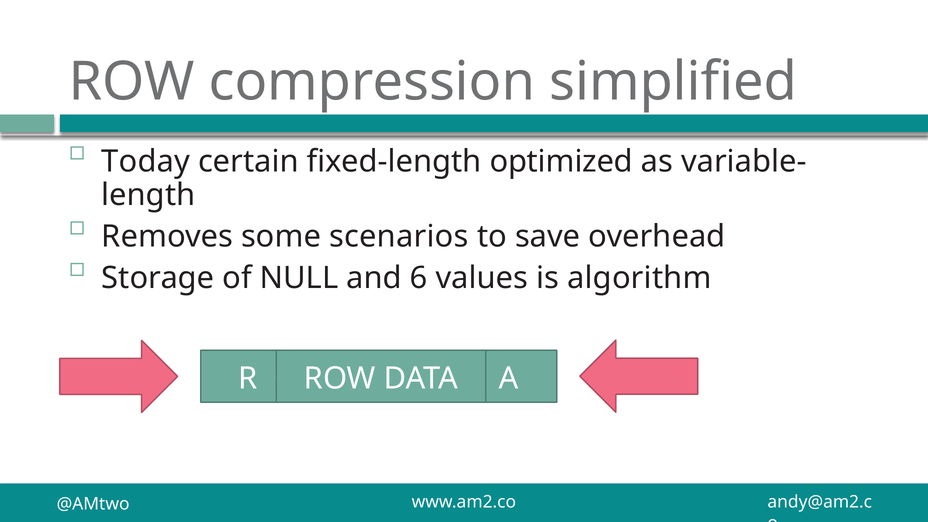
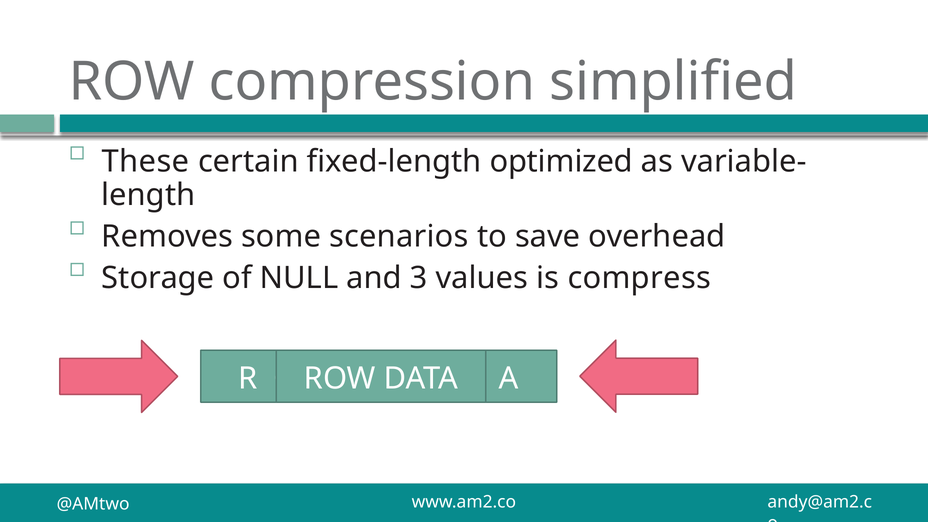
Today: Today -> These (146, 161)
6: 6 -> 3 (419, 278)
algorithm: algorithm -> compress (639, 278)
